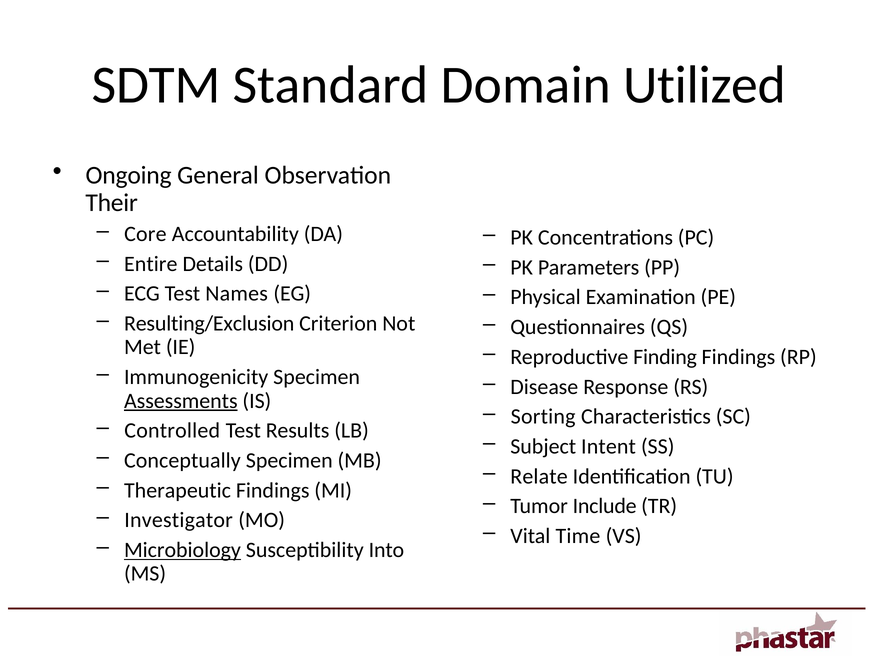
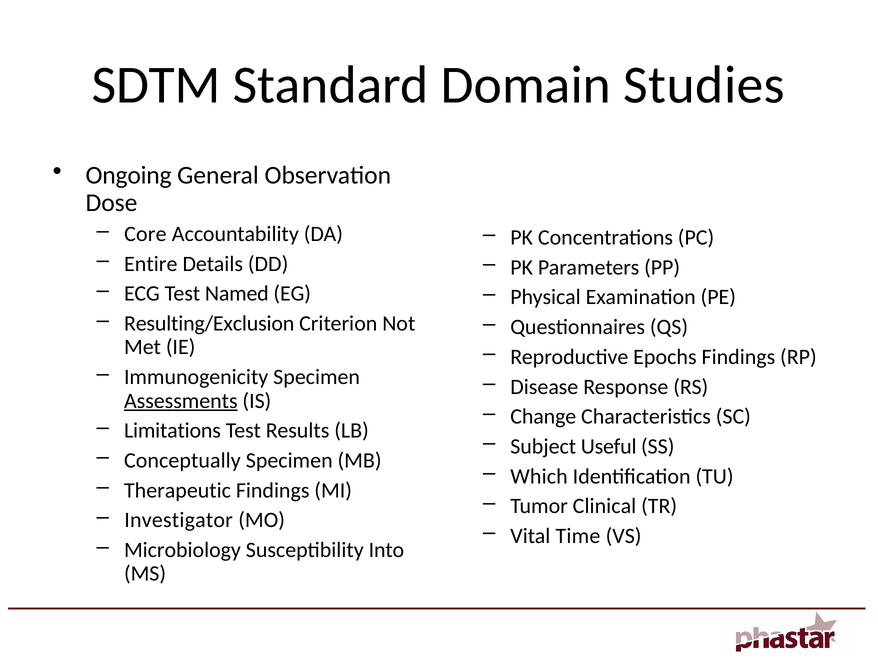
Utilized: Utilized -> Studies (704, 85)
Their: Their -> Dose (112, 203)
Names: Names -> Named (237, 294)
Finding: Finding -> Epochs (665, 357)
Sorting: Sorting -> Change (543, 417)
Controlled: Controlled -> Limitations (172, 431)
Intent: Intent -> Useful (609, 447)
Relate: Relate -> Which (539, 477)
Include: Include -> Clinical (604, 507)
Microbiology underline: present -> none (182, 550)
